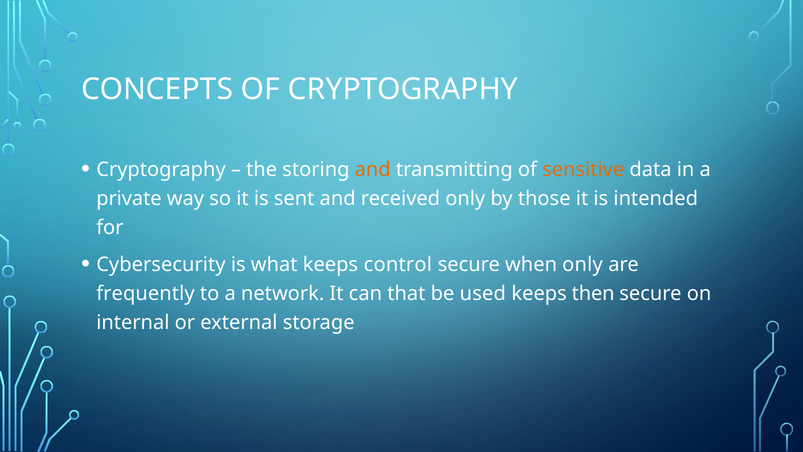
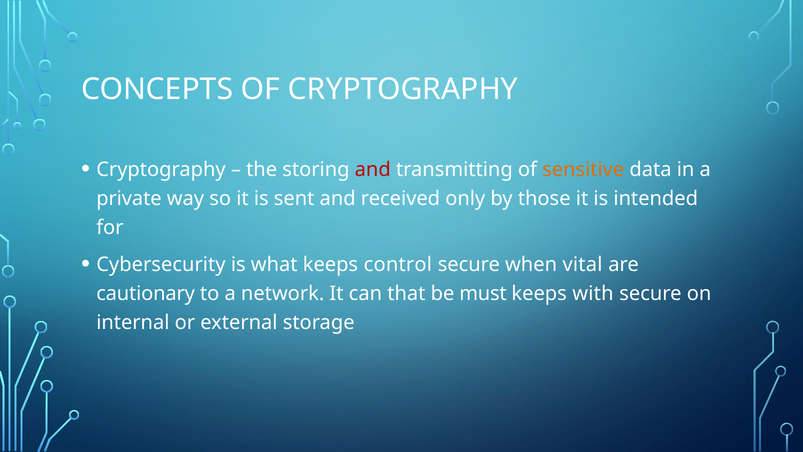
and colour: orange -> red (373, 169)
when only: only -> vital (583, 265)
frequently: frequently -> cautionary (146, 293)
used: used -> must (483, 293)
then: then -> with (593, 293)
